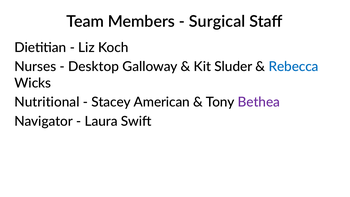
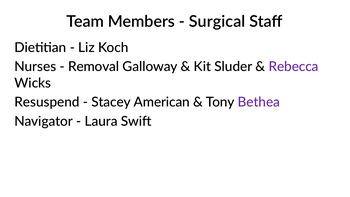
Desktop: Desktop -> Removal (94, 67)
Rebecca colour: blue -> purple (294, 67)
Nutritional: Nutritional -> Resuspend (47, 102)
